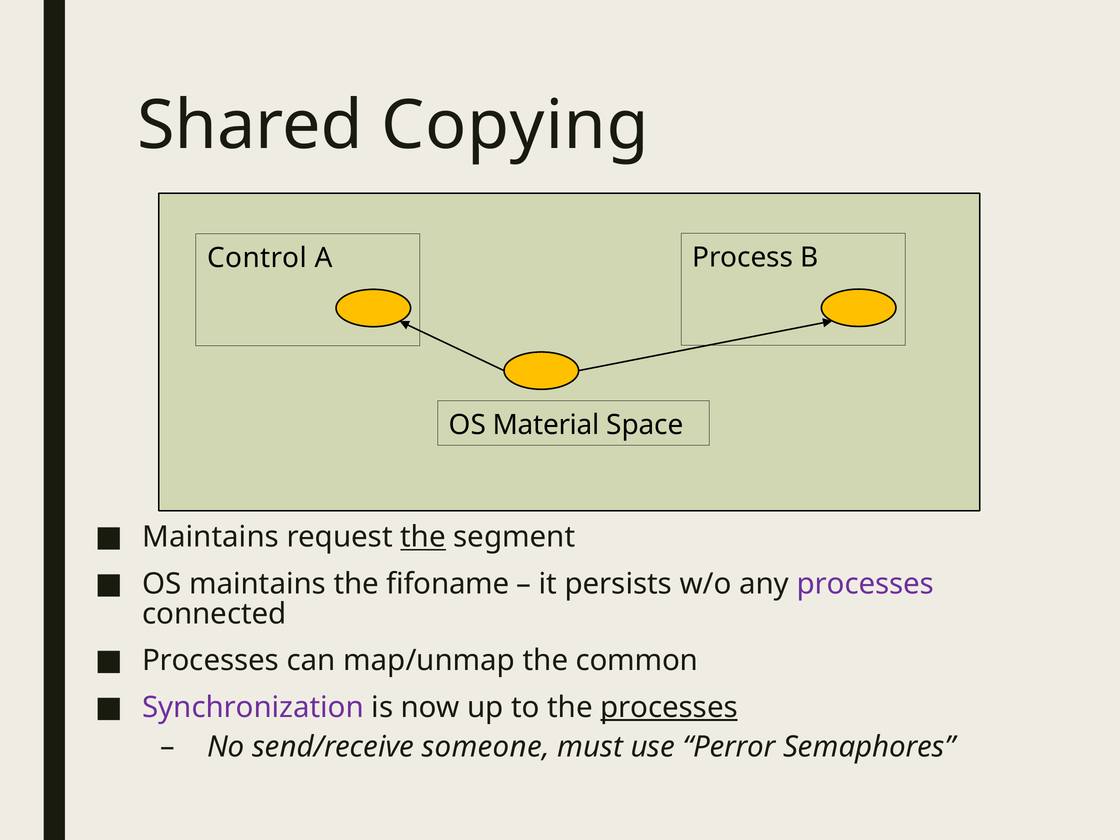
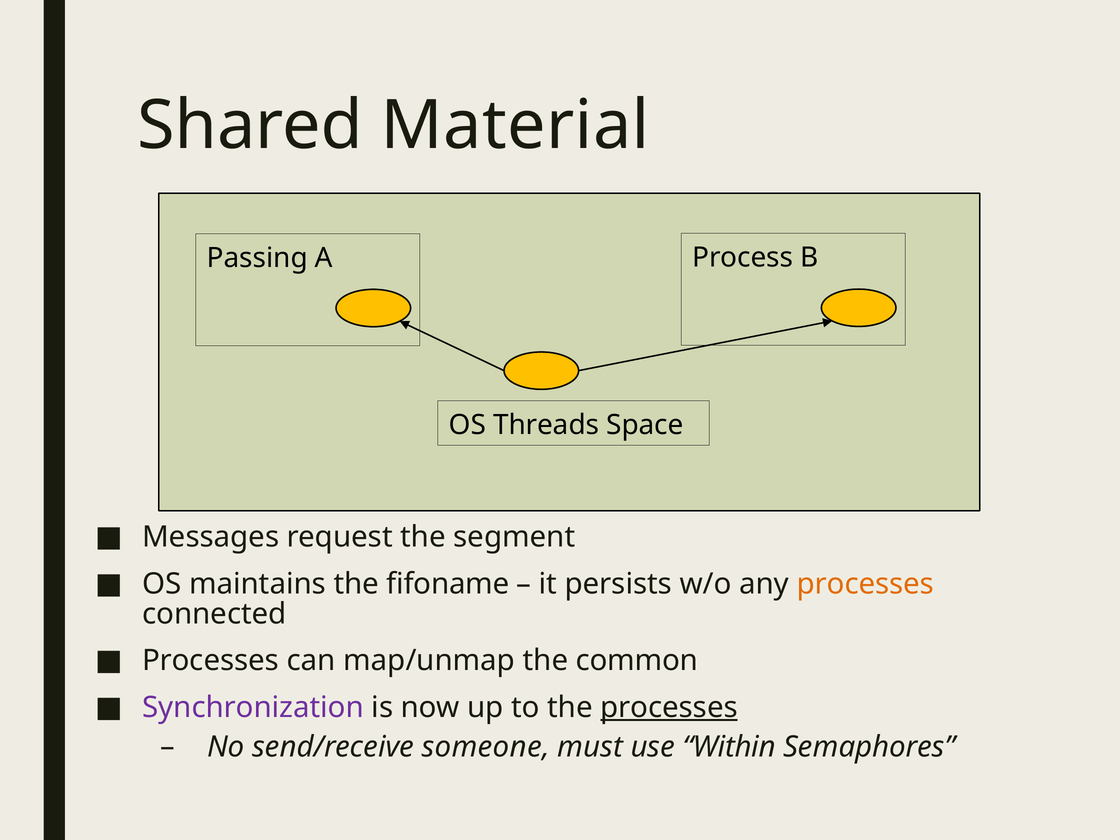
Copying: Copying -> Material (515, 125)
Control: Control -> Passing (257, 258)
Material: Material -> Threads (546, 425)
Maintains: Maintains -> Messages (211, 537)
the underline: present -> none (423, 537)
processes colour: purple -> orange (865, 584)
Perror: Perror -> Within (729, 747)
